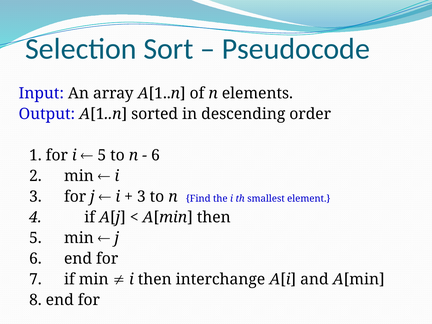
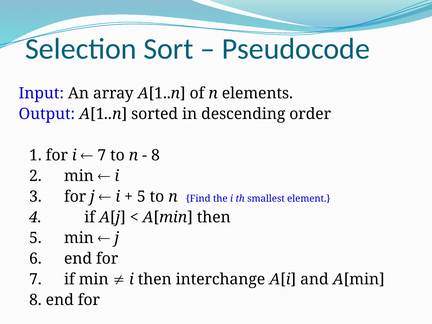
5: 5 -> 7 (102, 155)
6: 6 -> 8 (156, 155)
3: 3 -> 5 (141, 197)
